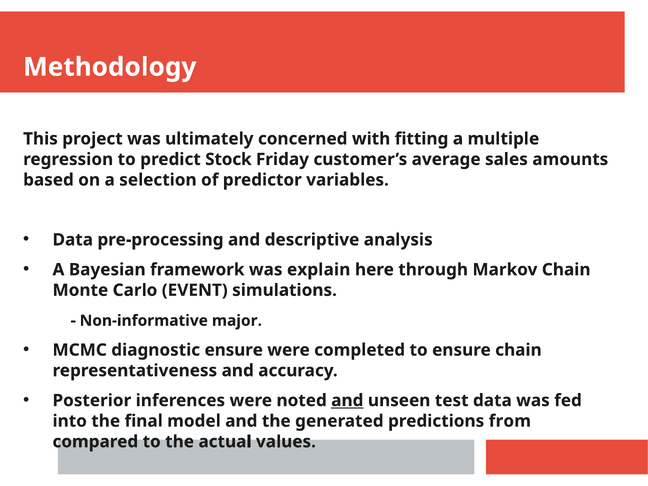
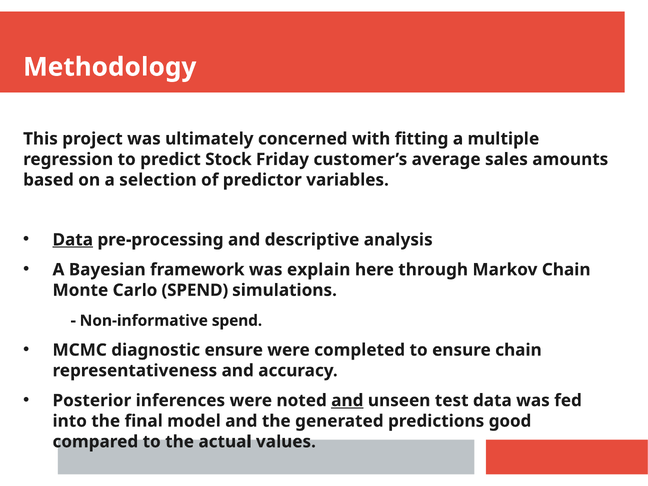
Data underline: none -> present (73, 240)
Carlo EVENT: EVENT -> SPEND (195, 290)
Non-informative major: major -> spend (237, 321)
from: from -> good (510, 421)
